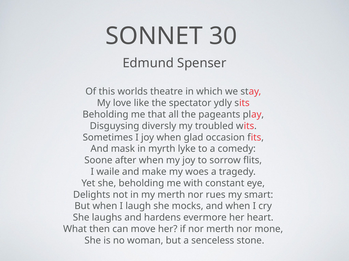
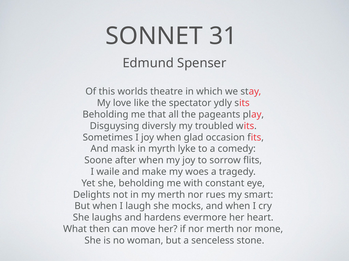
30: 30 -> 31 (223, 36)
